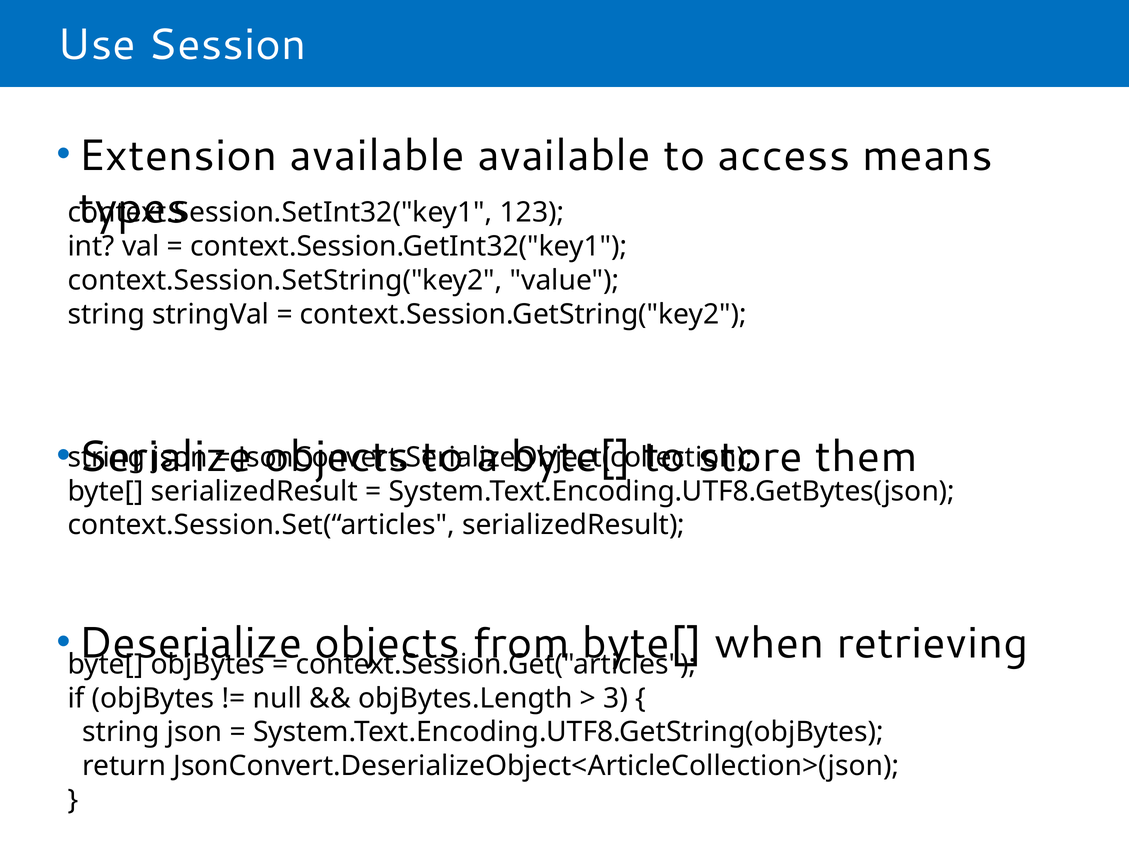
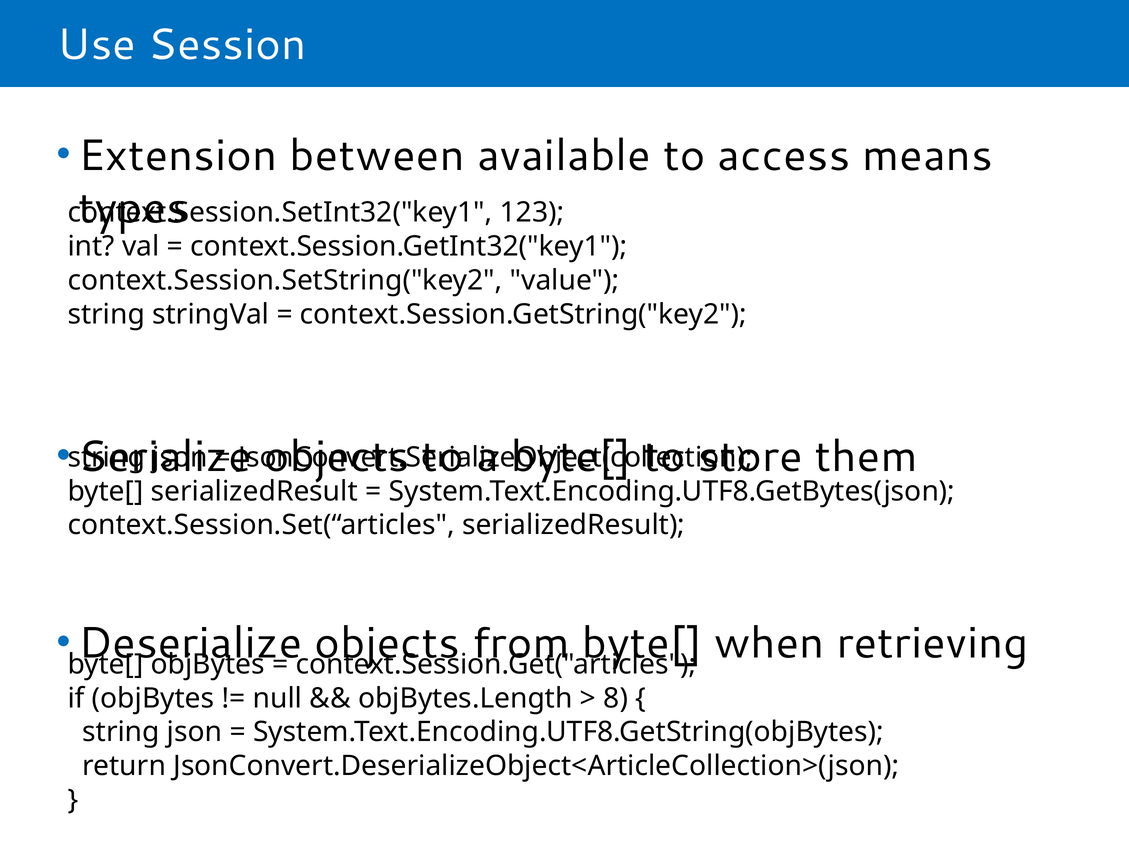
Extension available: available -> between (377, 156)
3: 3 -> 8 (616, 698)
